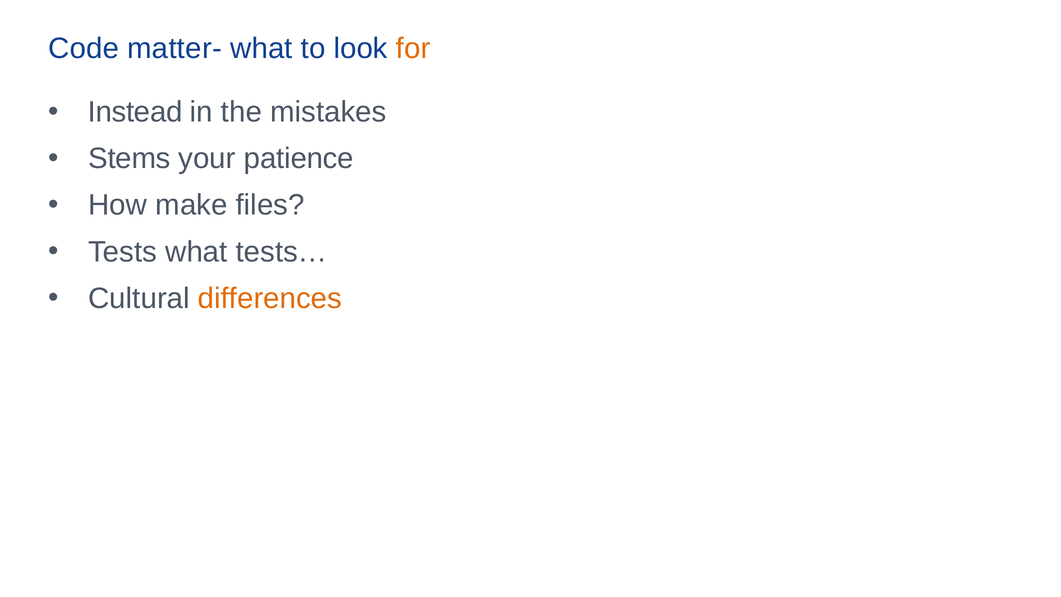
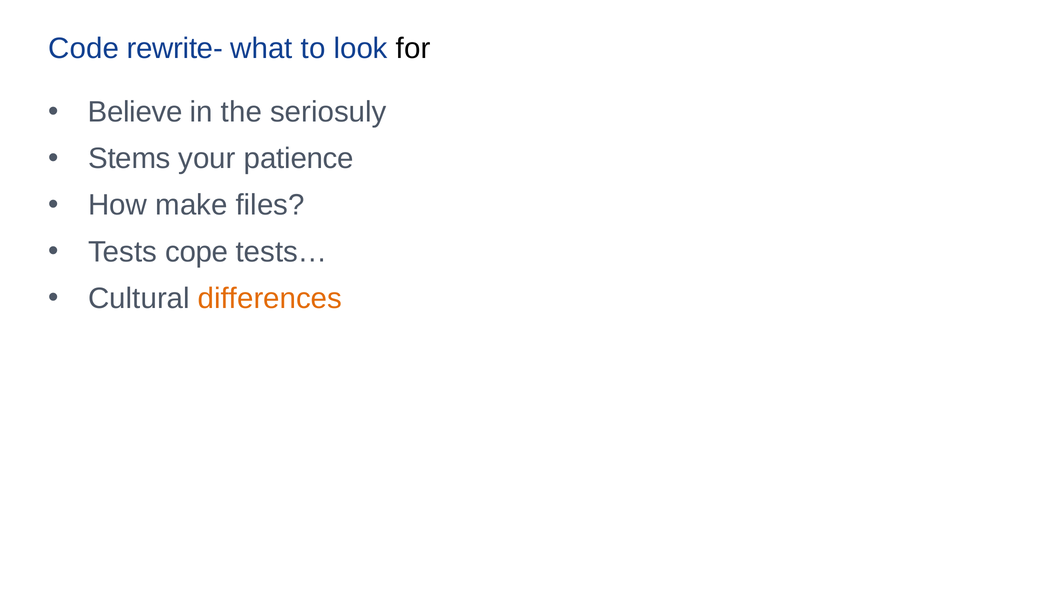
matter-: matter- -> rewrite- (175, 48)
for colour: orange -> black (413, 48)
Instead: Instead -> Believe (135, 112)
mistakes: mistakes -> seriosuly (328, 112)
Tests what: what -> cope (197, 252)
